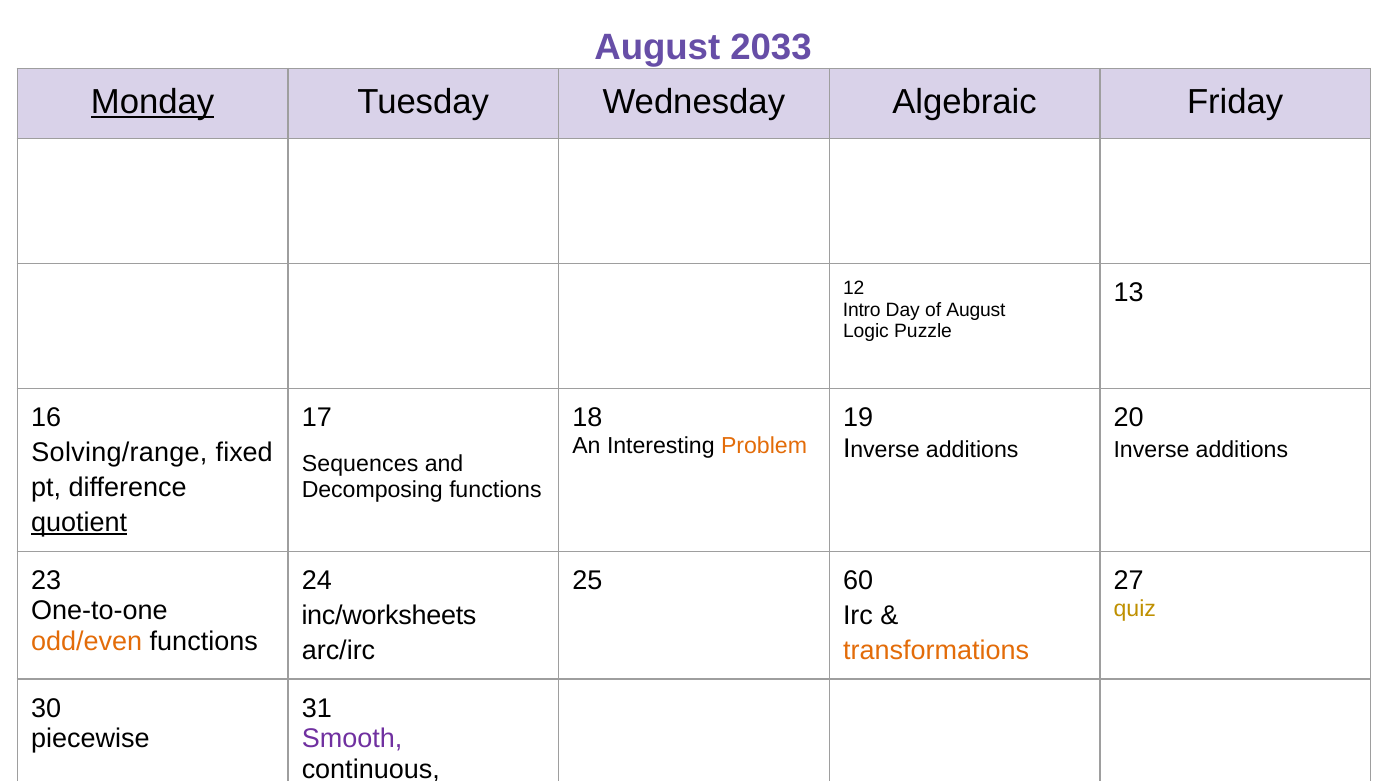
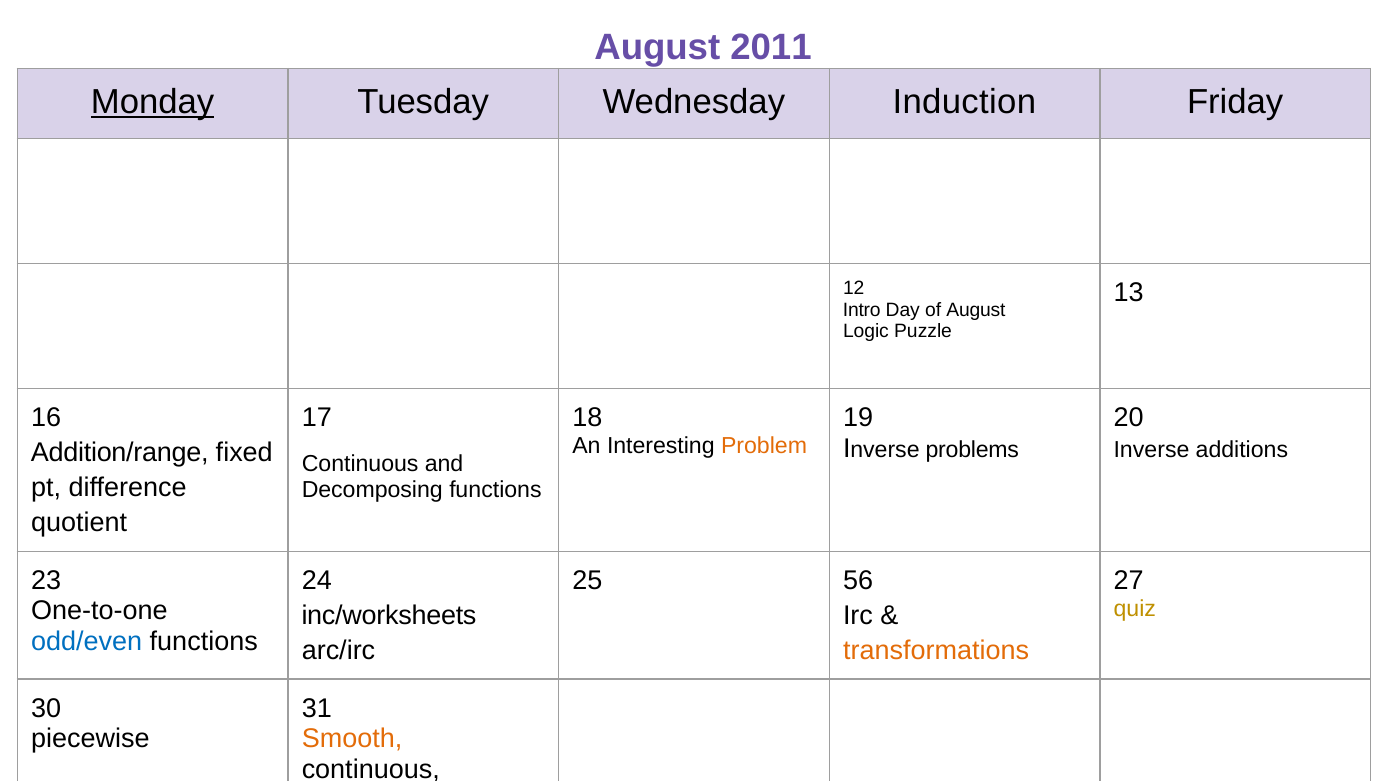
2033: 2033 -> 2011 (771, 48)
Algebraic: Algebraic -> Induction (964, 102)
additions: additions -> problems (972, 449)
Solving/range: Solving/range -> Addition/range (120, 453)
Sequences: Sequences -> Continuous (360, 463)
quotient underline: present -> none (79, 522)
60: 60 -> 56 (858, 581)
odd/even colour: orange -> blue (87, 641)
Smooth colour: purple -> orange (352, 739)
